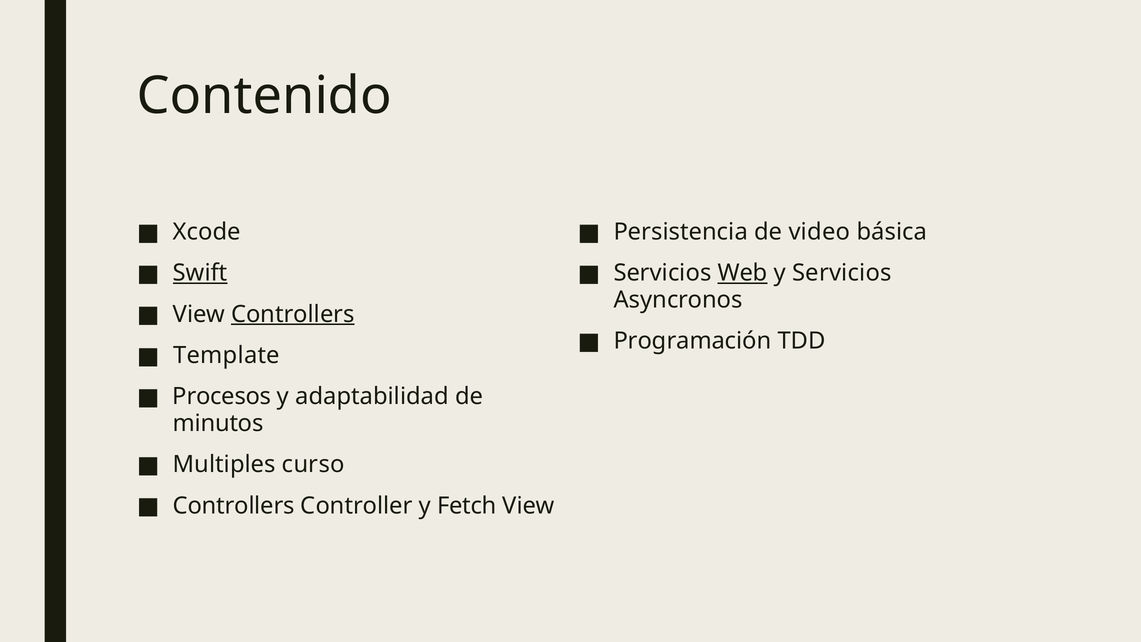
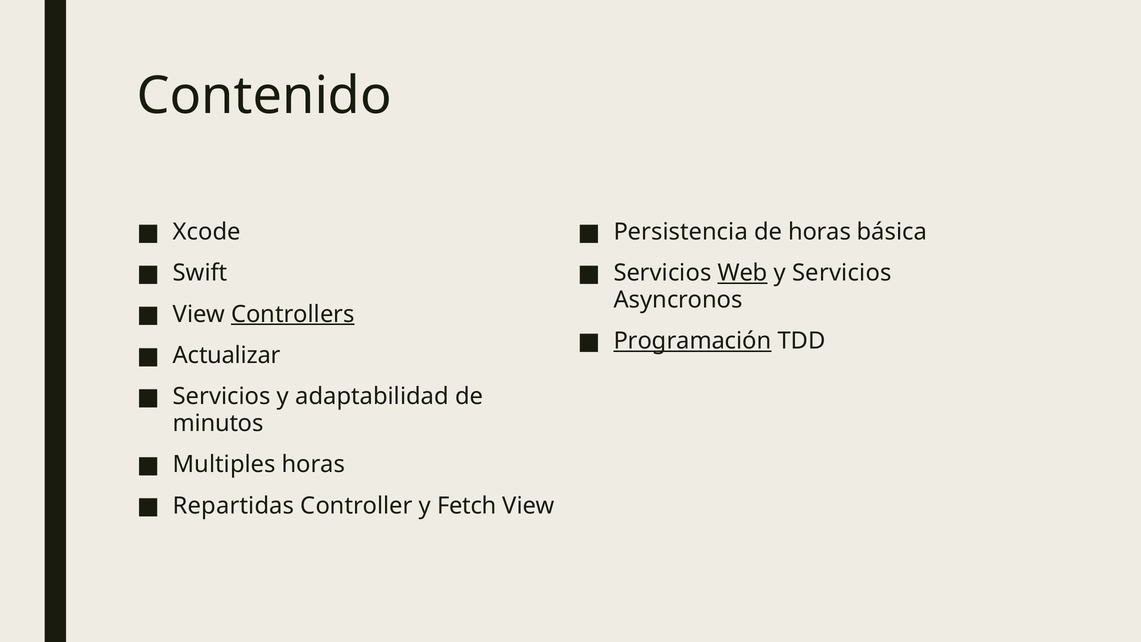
de video: video -> horas (820, 232)
Swift underline: present -> none (200, 273)
Programación underline: none -> present (692, 341)
Template: Template -> Actualizar (227, 355)
Procesos: Procesos -> Servicios (222, 396)
Multiples curso: curso -> horas (313, 464)
Controllers: Controllers -> Repartidas (234, 506)
